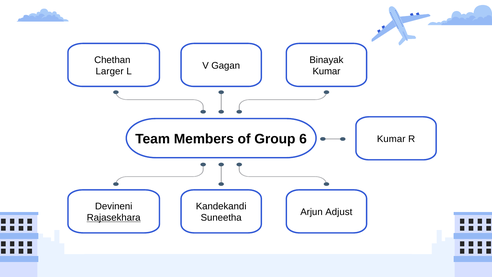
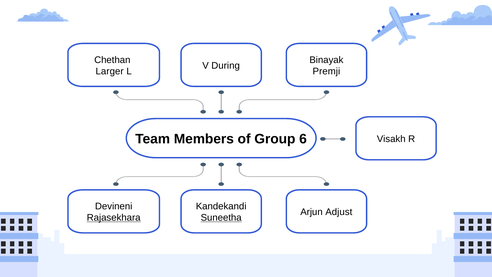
Gagan: Gagan -> During (226, 66)
Kumar: Kumar -> Premji (326, 71)
Kumar: Kumar -> Visakh (391, 139)
Suneetha underline: none -> present (221, 218)
